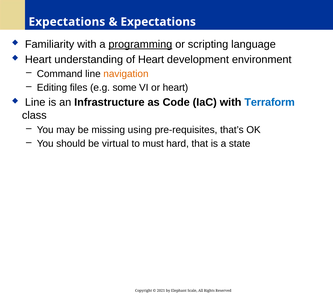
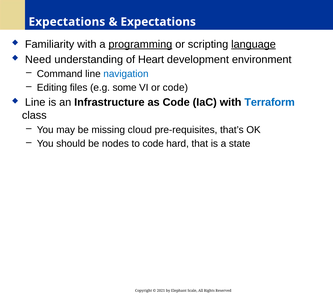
language underline: none -> present (254, 44)
Heart: Heart -> Need (38, 59)
navigation colour: orange -> blue (126, 74)
or heart: heart -> code (175, 88)
using: using -> cloud (140, 130)
virtual: virtual -> nodes (115, 144)
to must: must -> code (153, 144)
